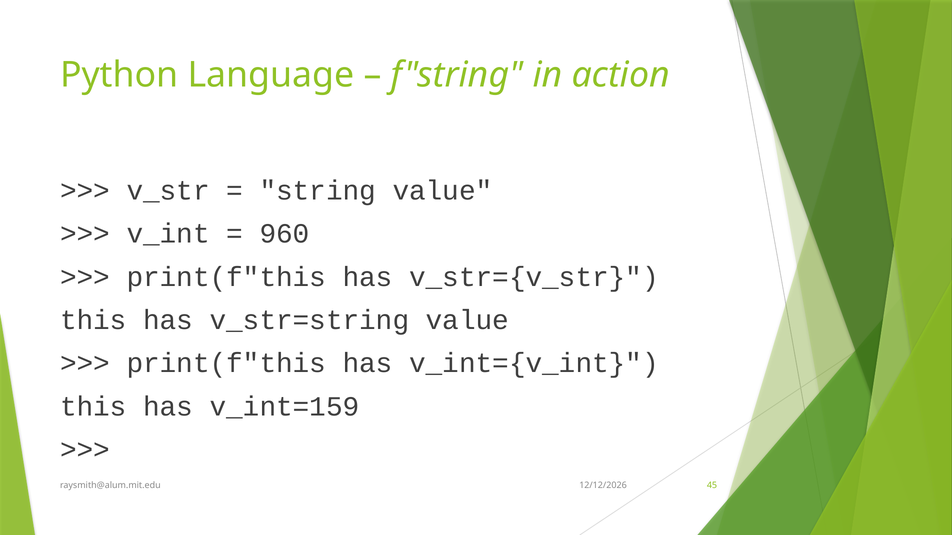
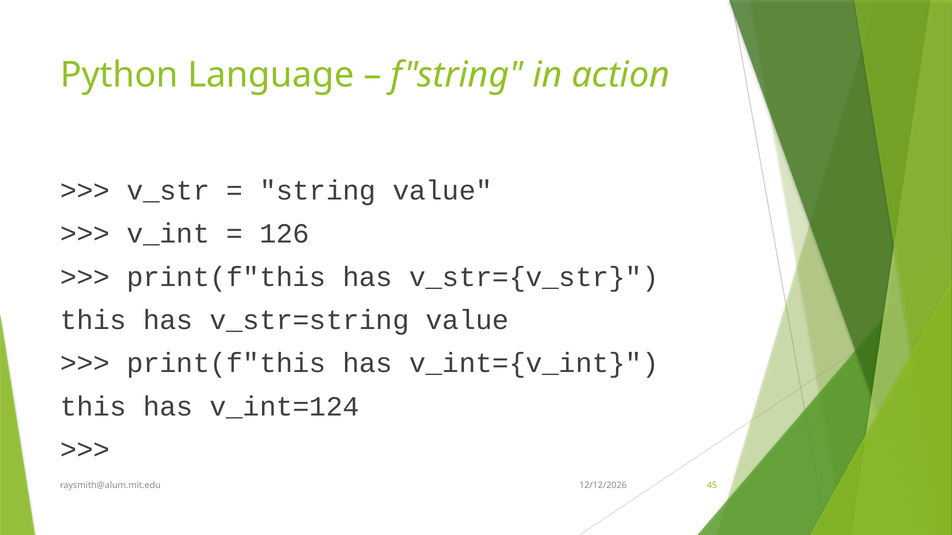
960: 960 -> 126 (284, 234)
v_int=159: v_int=159 -> v_int=124 (285, 407)
